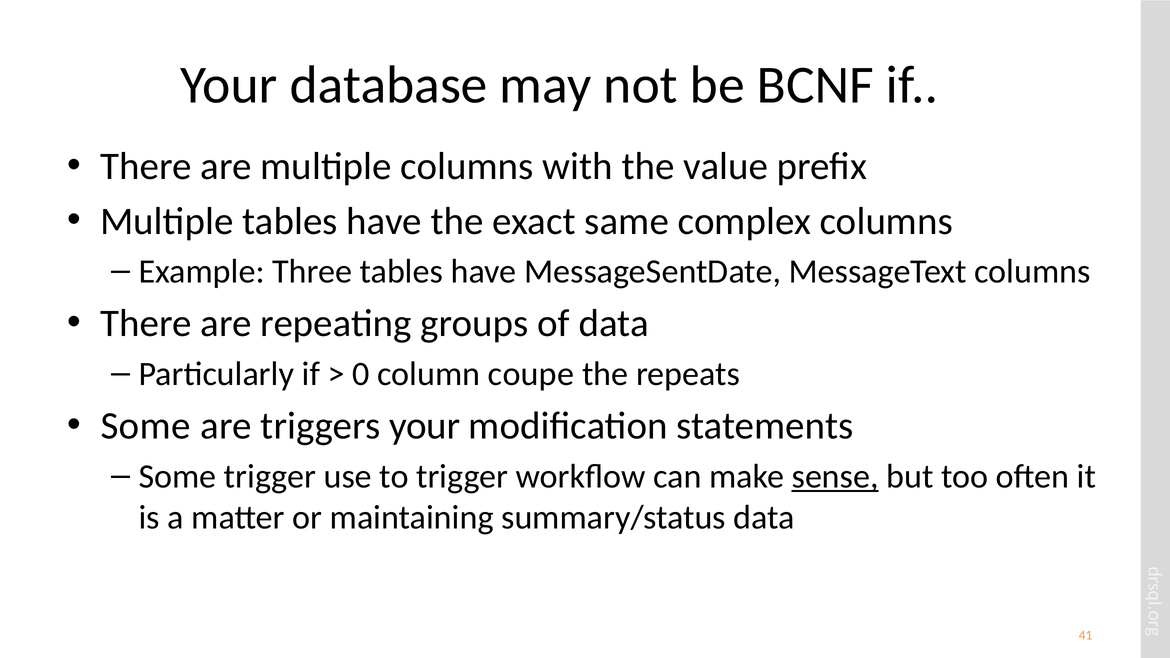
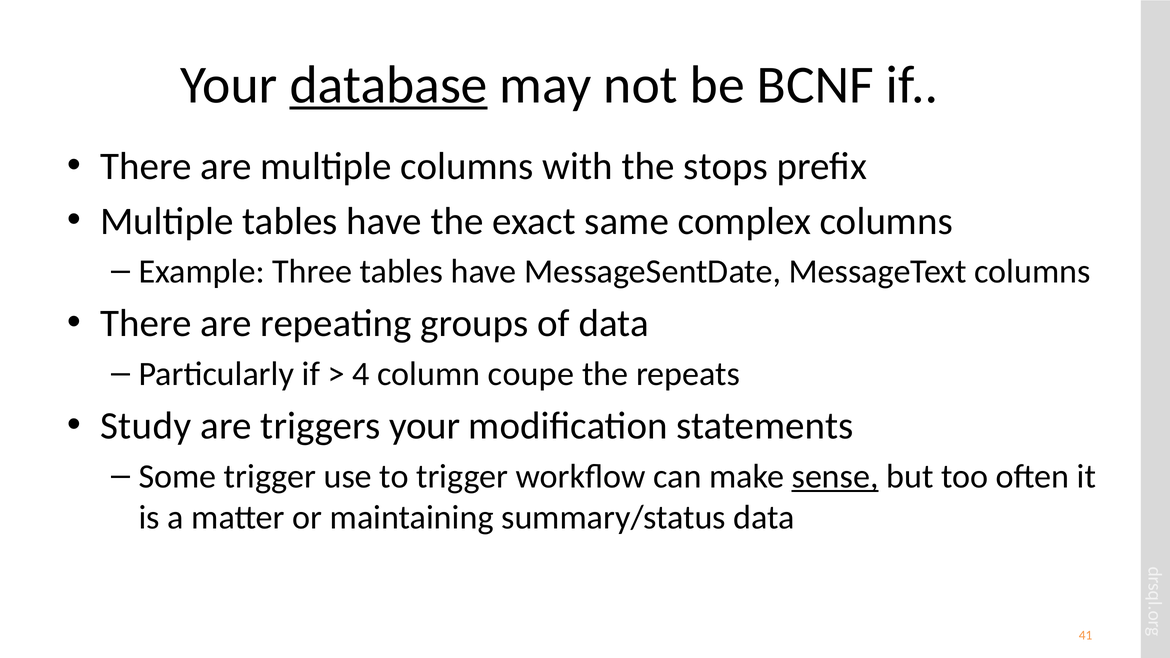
database underline: none -> present (389, 85)
value: value -> stops (726, 167)
0: 0 -> 4 (361, 374)
Some: Some -> Study (146, 426)
